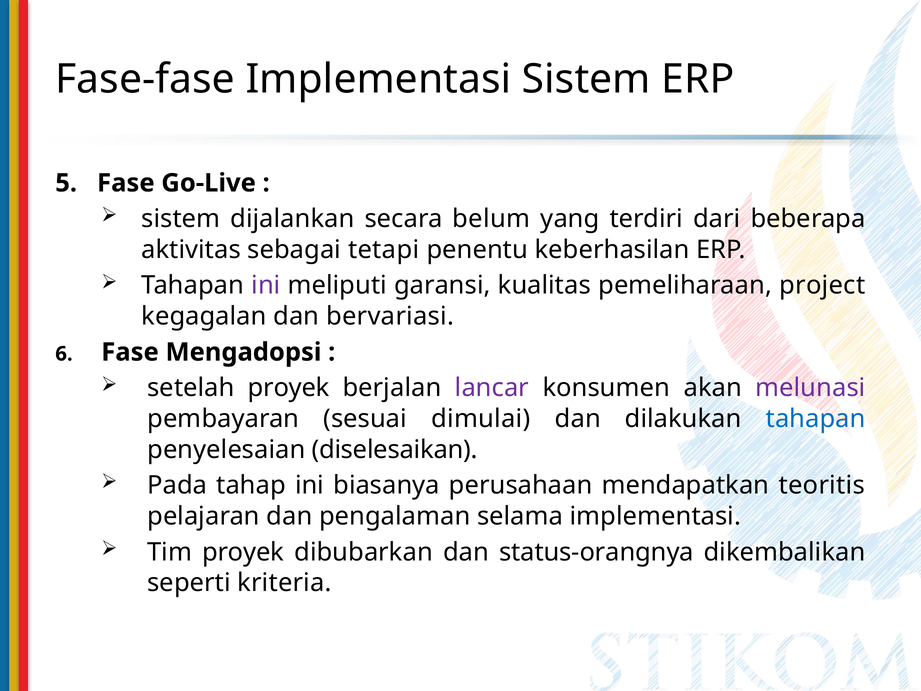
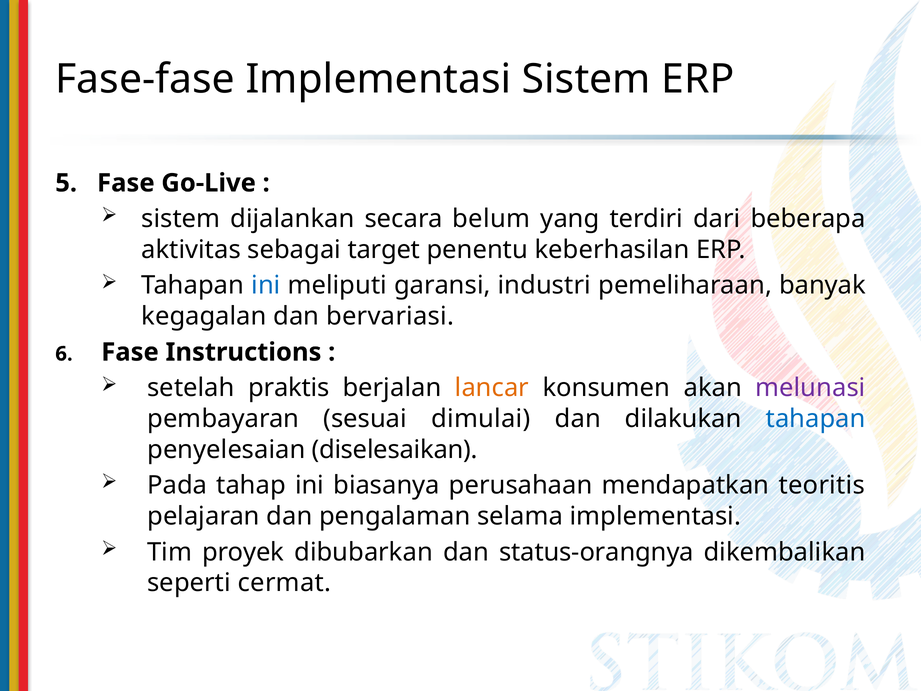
tetapi: tetapi -> target (384, 250)
ini colour: purple -> blue (266, 285)
kualitas: kualitas -> industri (544, 285)
project: project -> banyak (822, 285)
Mengadopsi: Mengadopsi -> Instructions (243, 352)
setelah proyek: proyek -> praktis (289, 388)
lancar colour: purple -> orange (492, 388)
kriteria: kriteria -> cermat (284, 583)
